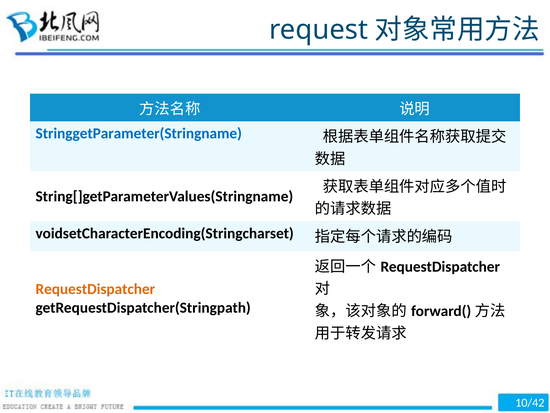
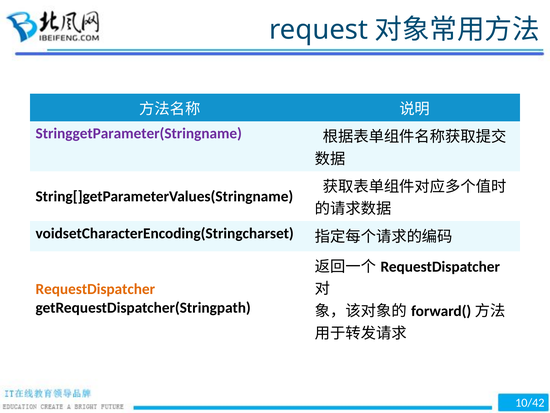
StringgetParameter(Stringname colour: blue -> purple (139, 133)
